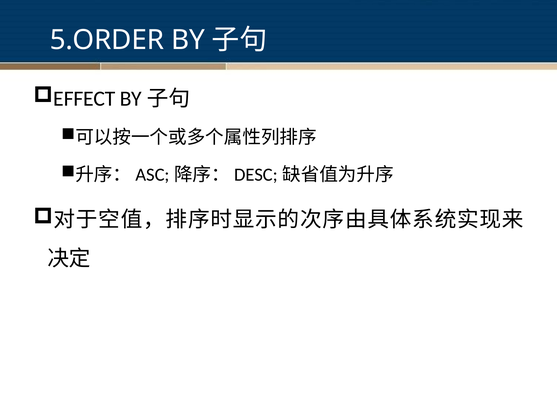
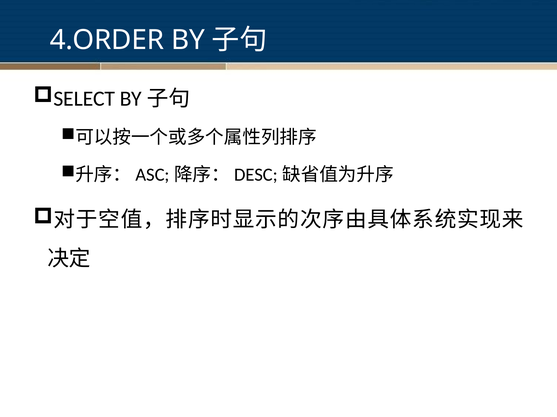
5.ORDER: 5.ORDER -> 4.ORDER (107, 40)
EFFECT: EFFECT -> SELECT (84, 99)
